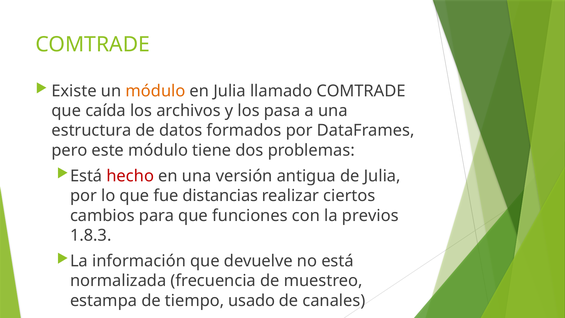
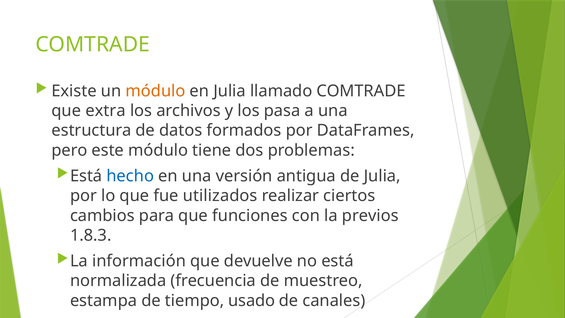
caída: caída -> extra (106, 111)
hecho colour: red -> blue (130, 176)
distancias: distancias -> utilizados (220, 196)
